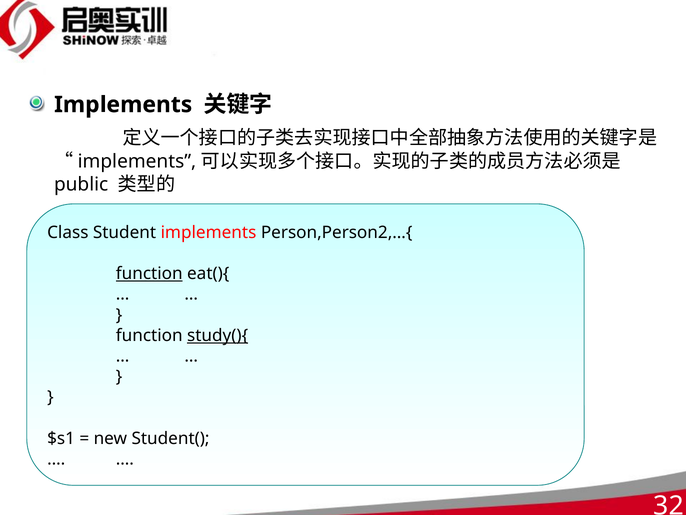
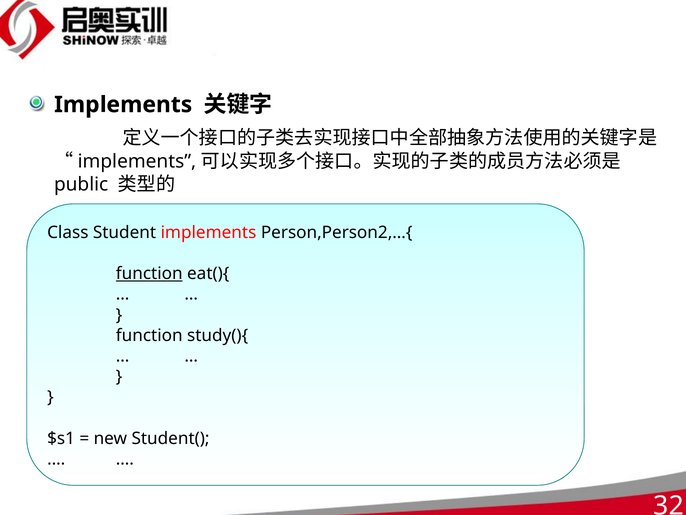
study(){ underline: present -> none (218, 335)
